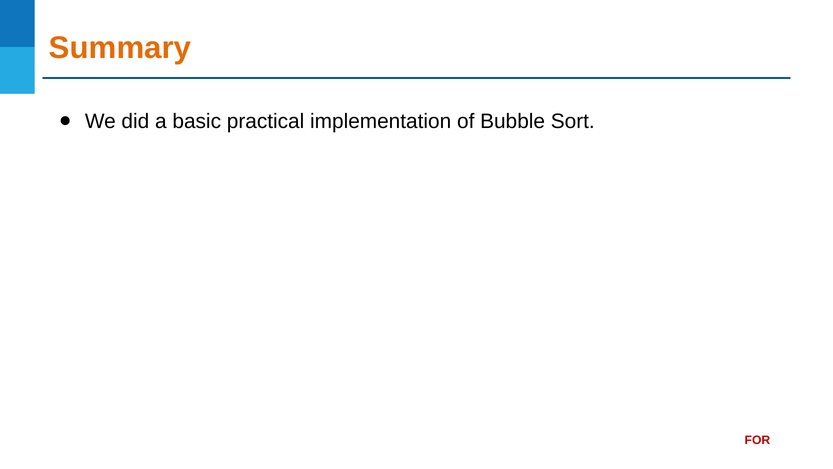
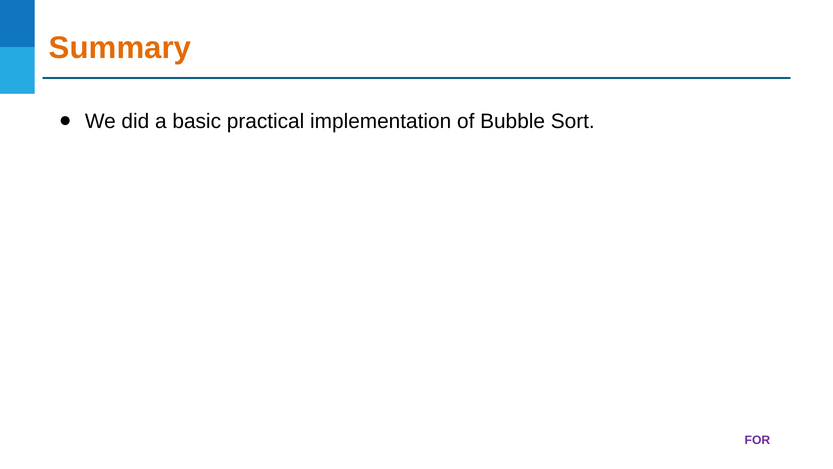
FOR colour: red -> purple (757, 440)
